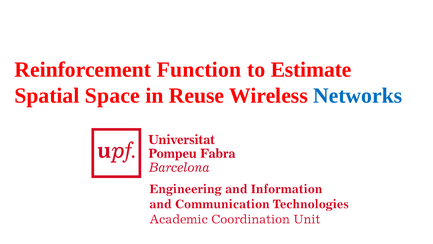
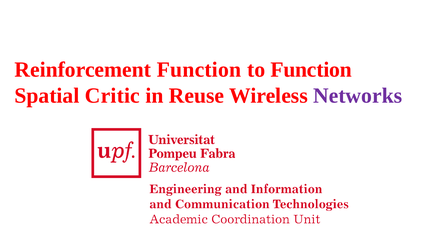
to Estimate: Estimate -> Function (311, 70)
Space: Space -> Critic (112, 96)
Networks colour: blue -> purple (358, 96)
